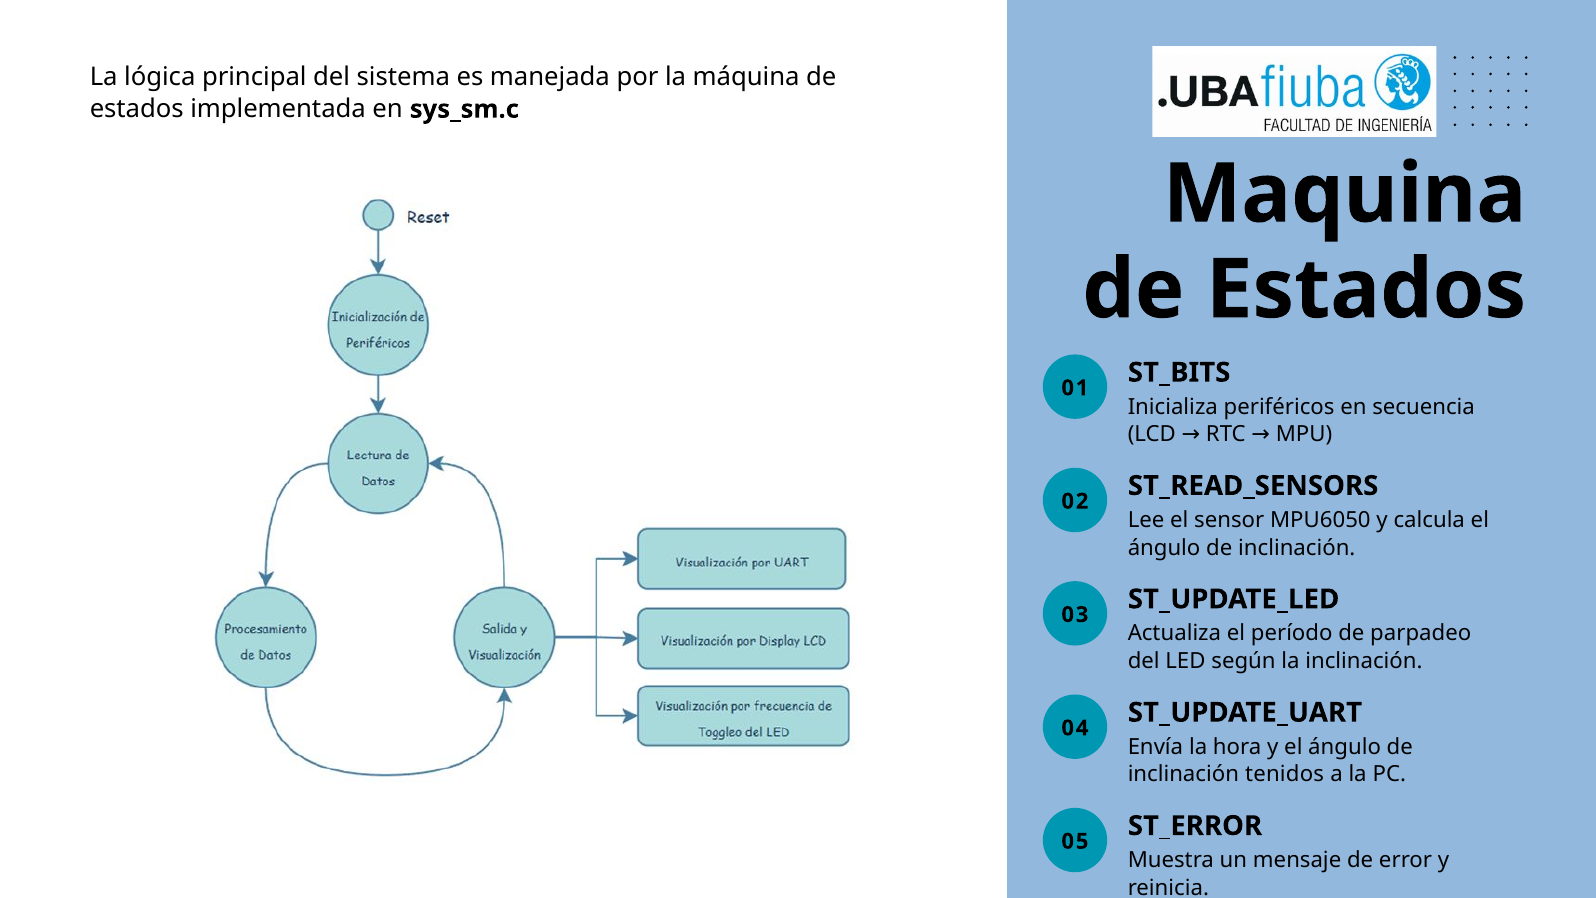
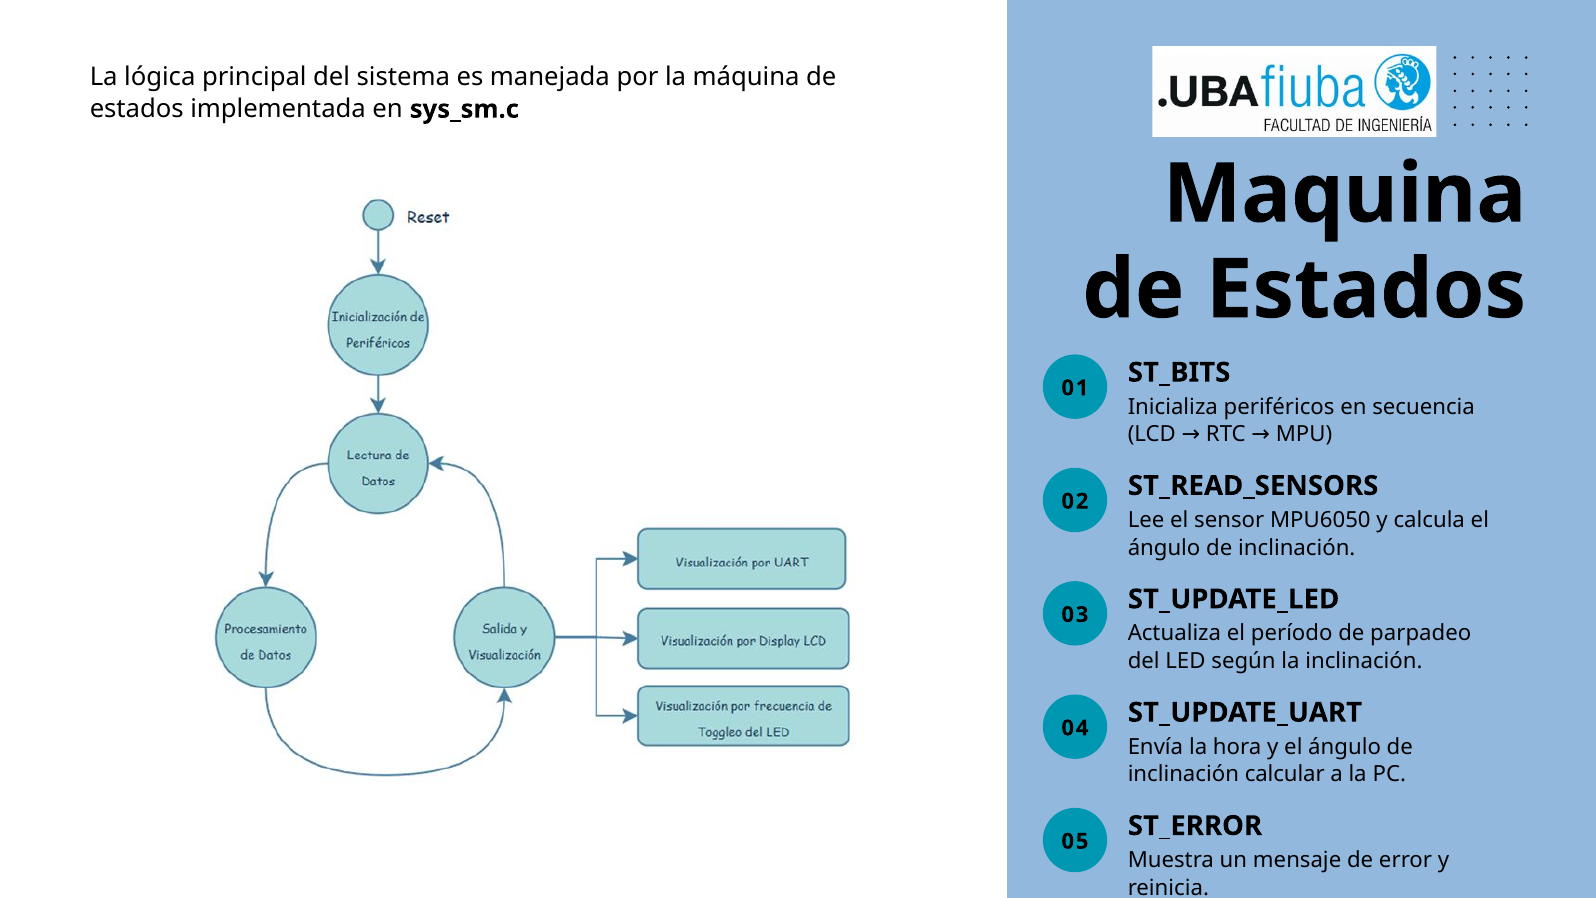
tenidos: tenidos -> calcular (1285, 774)
